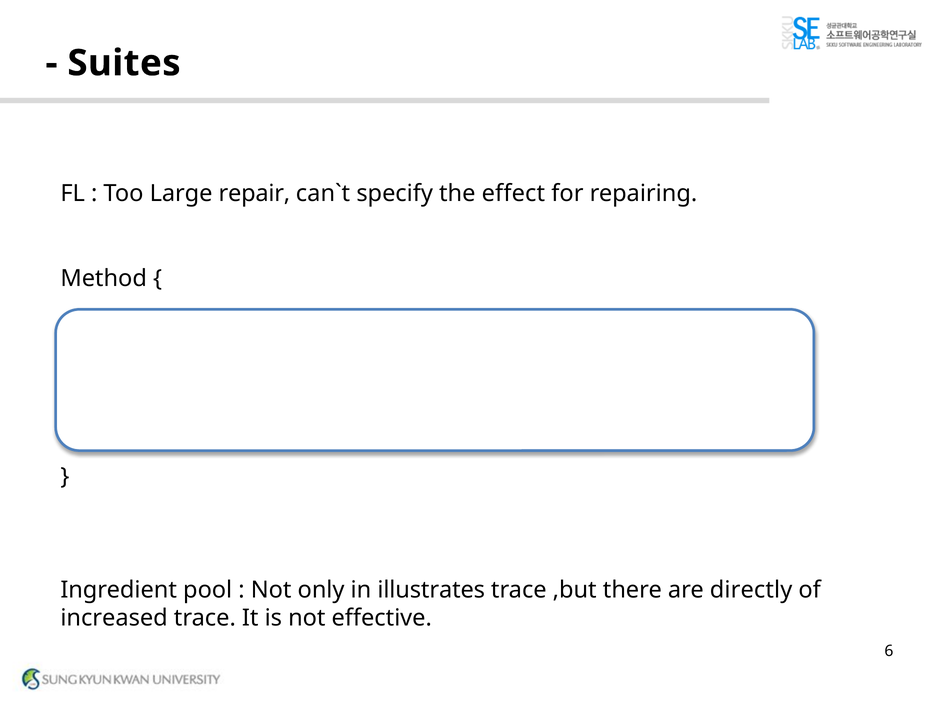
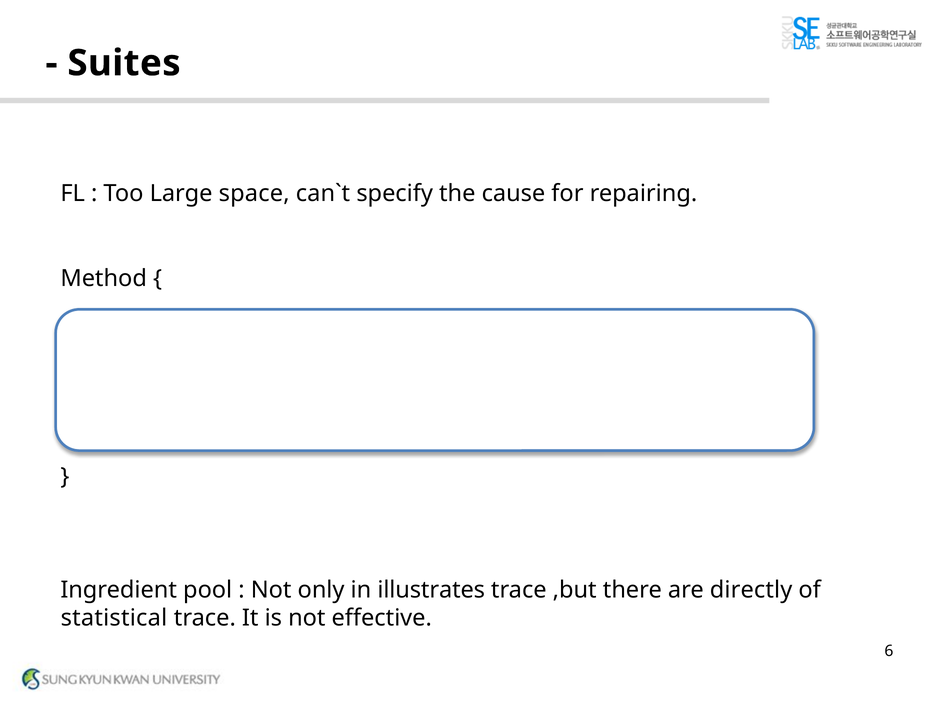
repair: repair -> space (254, 193)
effect: effect -> cause (513, 193)
increased: increased -> statistical (114, 618)
